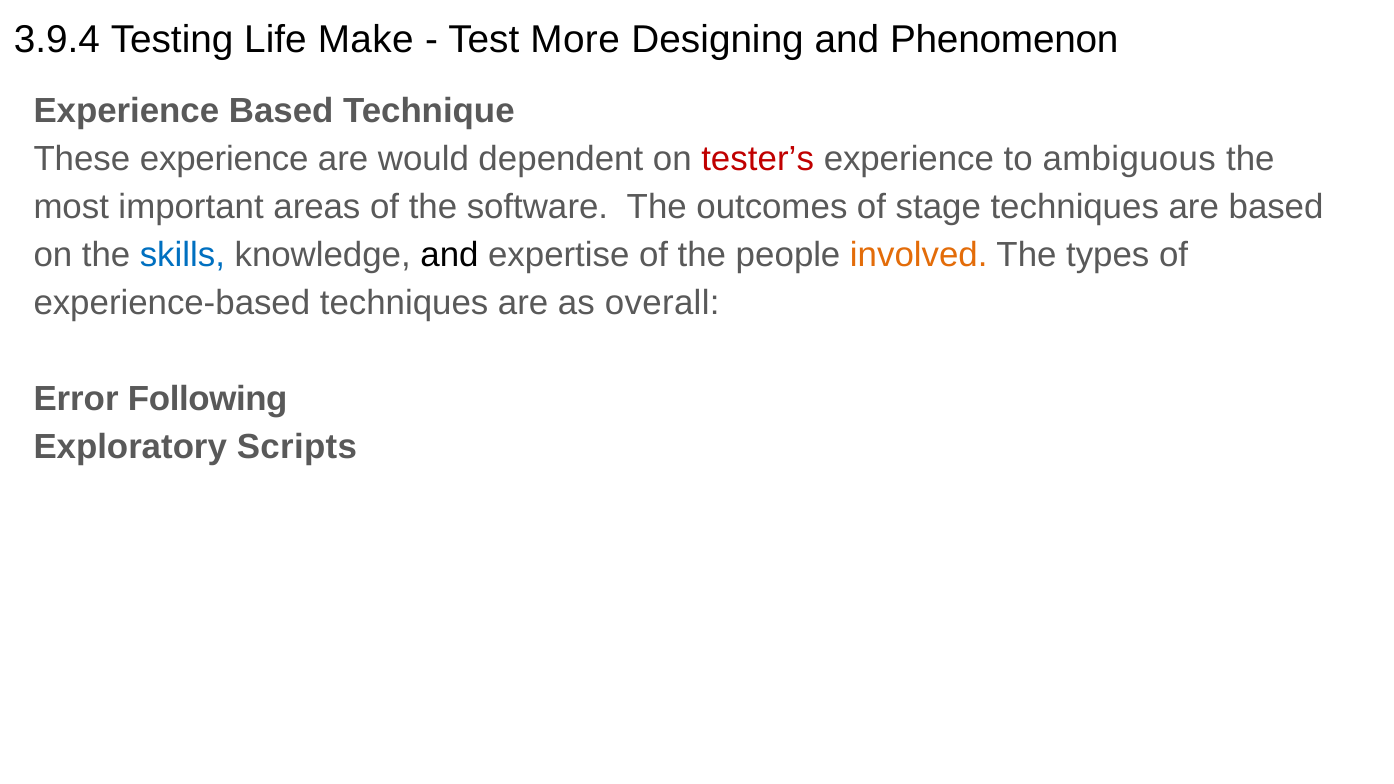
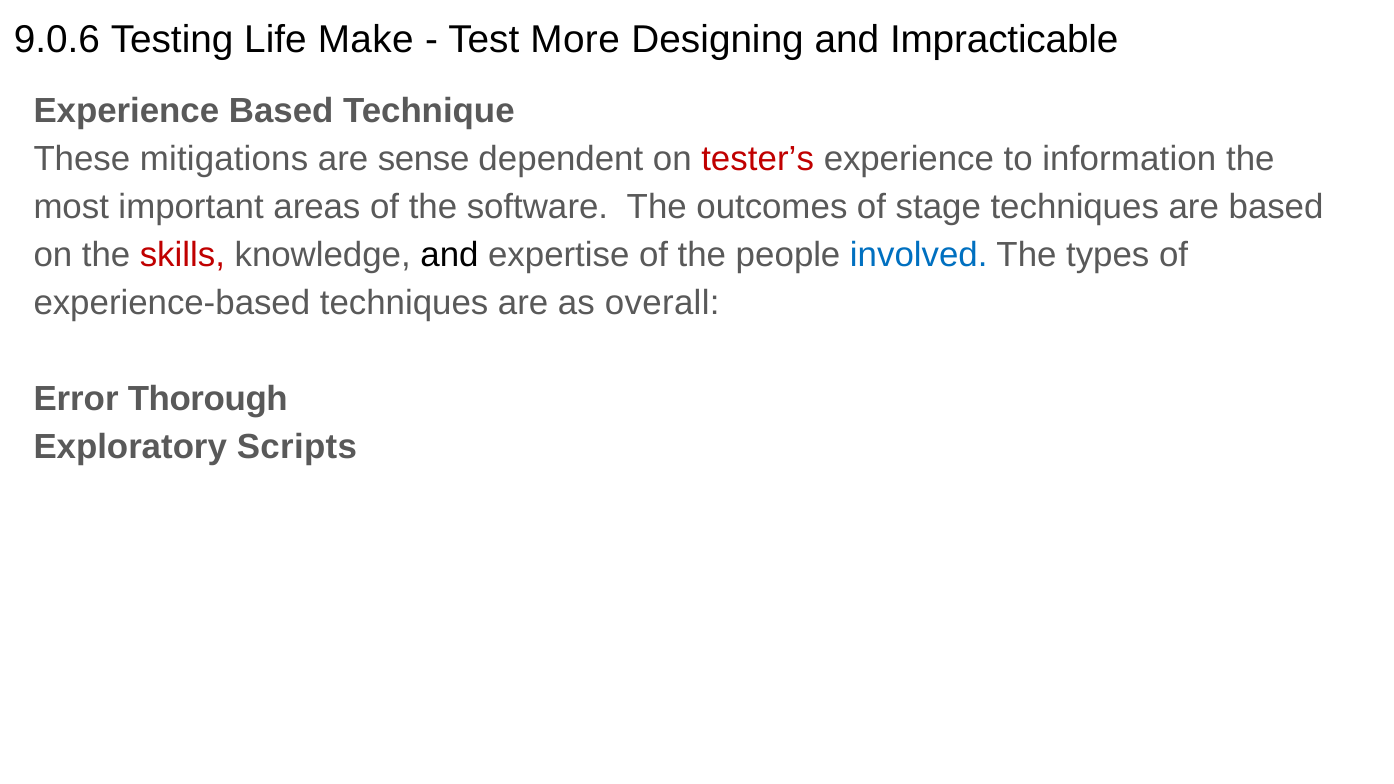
3.9.4: 3.9.4 -> 9.0.6 (57, 40)
Phenomenon: Phenomenon -> Impracticable (1004, 40)
These experience: experience -> mitigations (224, 159)
would: would -> sense (424, 159)
ambiguous: ambiguous -> information (1129, 159)
skills colour: blue -> red (182, 255)
involved colour: orange -> blue (919, 255)
Following: Following -> Thorough (208, 400)
